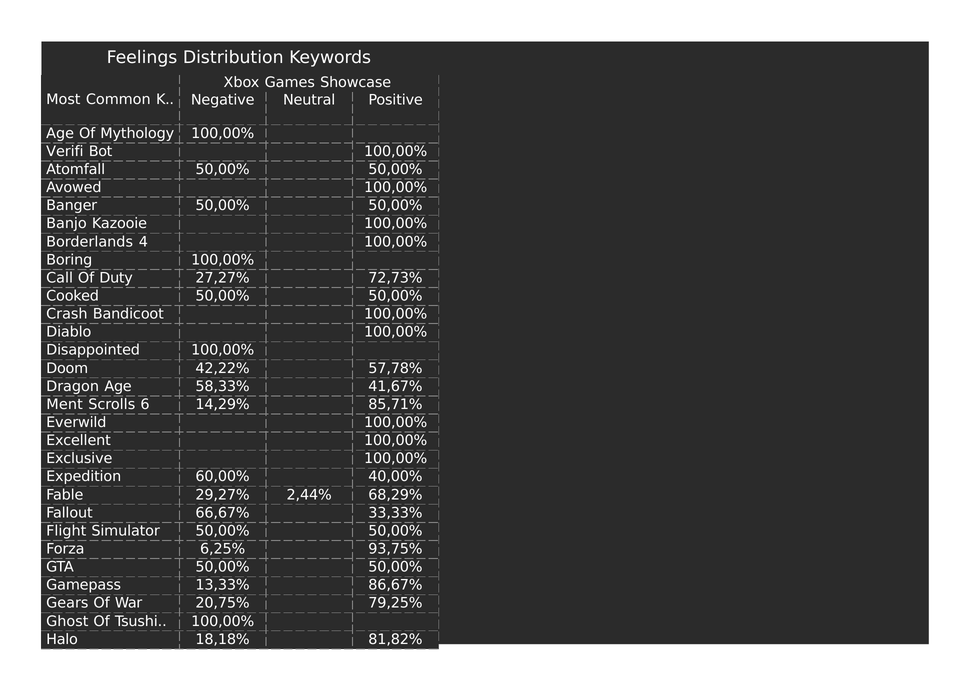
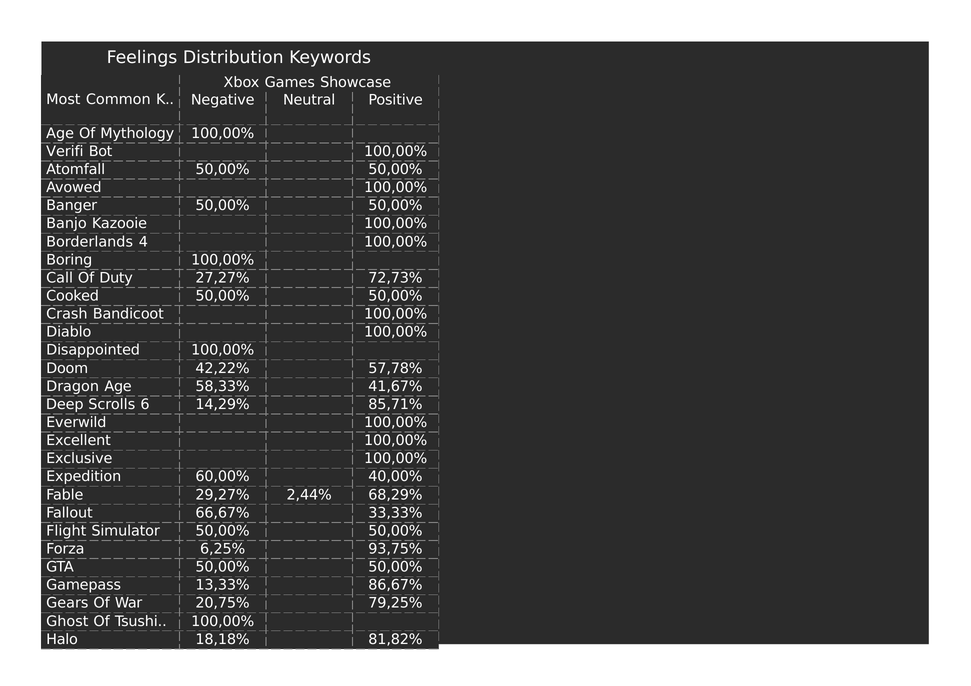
Ment: Ment -> Deep (65, 405)
